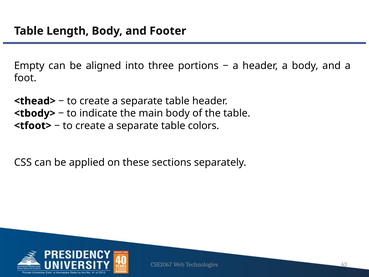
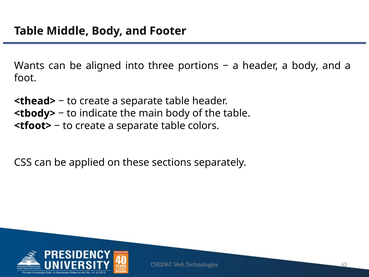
Length: Length -> Middle (68, 31)
Empty: Empty -> Wants (29, 66)
